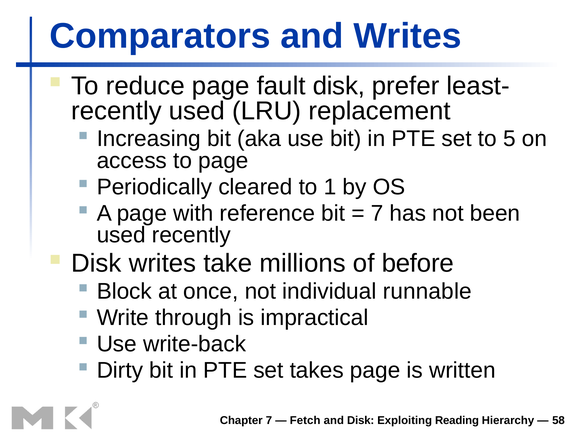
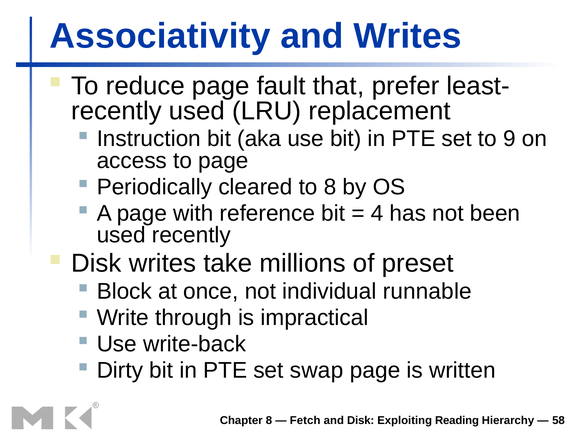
Comparators: Comparators -> Associativity (160, 36)
fault disk: disk -> that (339, 86)
Increasing: Increasing -> Instruction (149, 139)
5: 5 -> 9 (509, 139)
to 1: 1 -> 8 (330, 187)
7: 7 -> 4 (377, 213)
before: before -> preset (418, 263)
takes: takes -> swap (317, 370)
Chapter 7: 7 -> 8 (269, 420)
